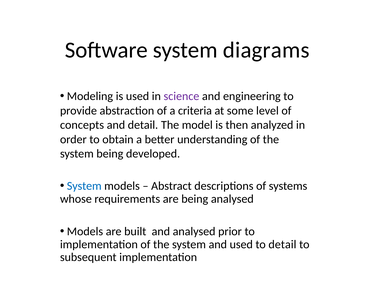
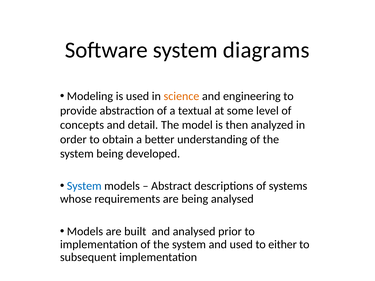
science colour: purple -> orange (181, 96)
criteria: criteria -> textual (195, 111)
to detail: detail -> either (283, 245)
